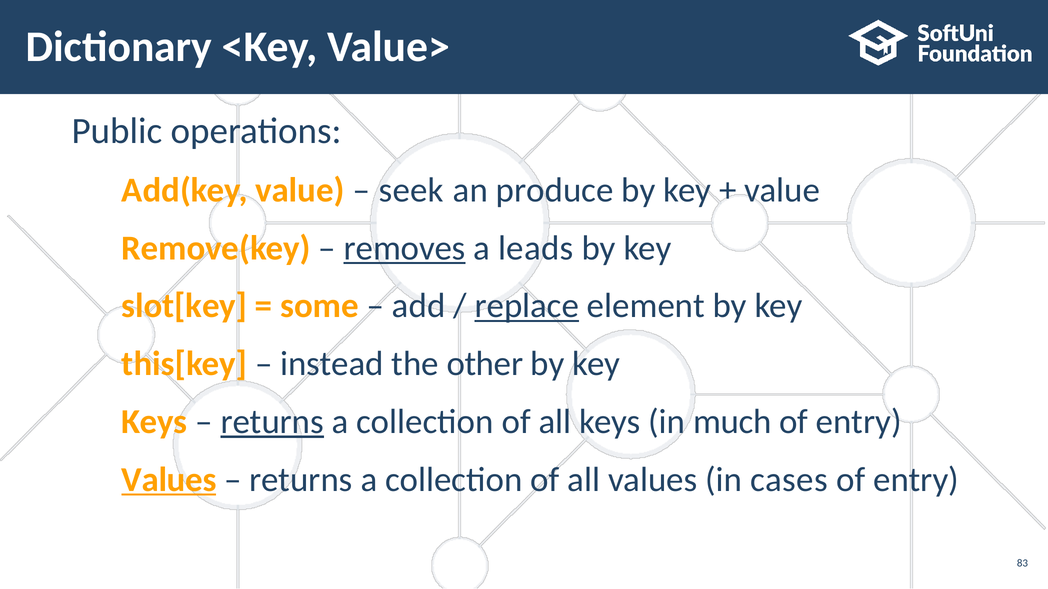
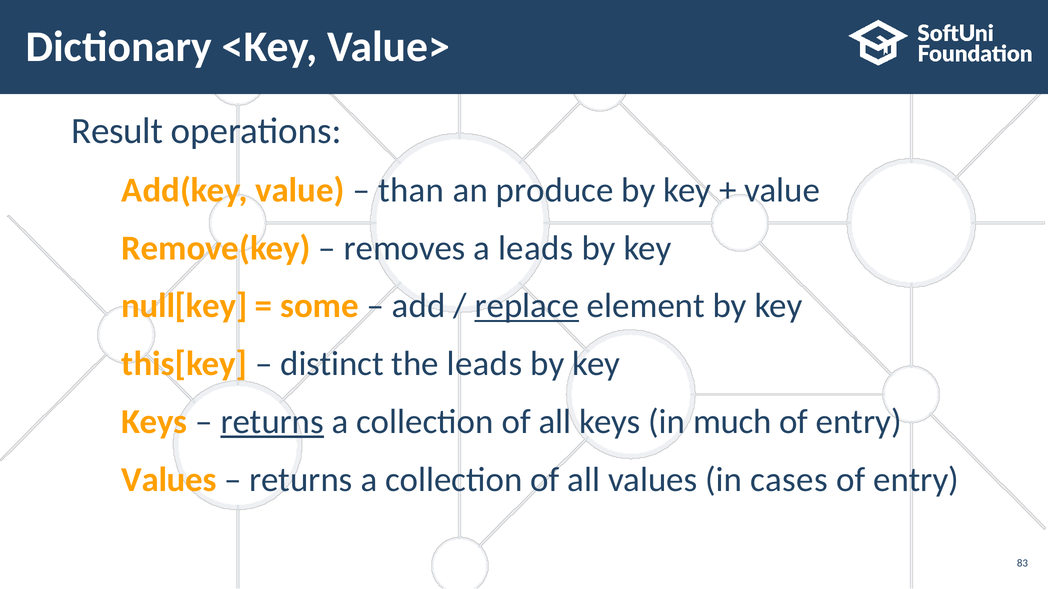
Public: Public -> Result (117, 131)
seek: seek -> than (411, 190)
removes underline: present -> none (405, 248)
slot[key: slot[key -> null[key (184, 306)
instead: instead -> distinct (332, 364)
the other: other -> leads (485, 364)
Values underline: present -> none (169, 480)
